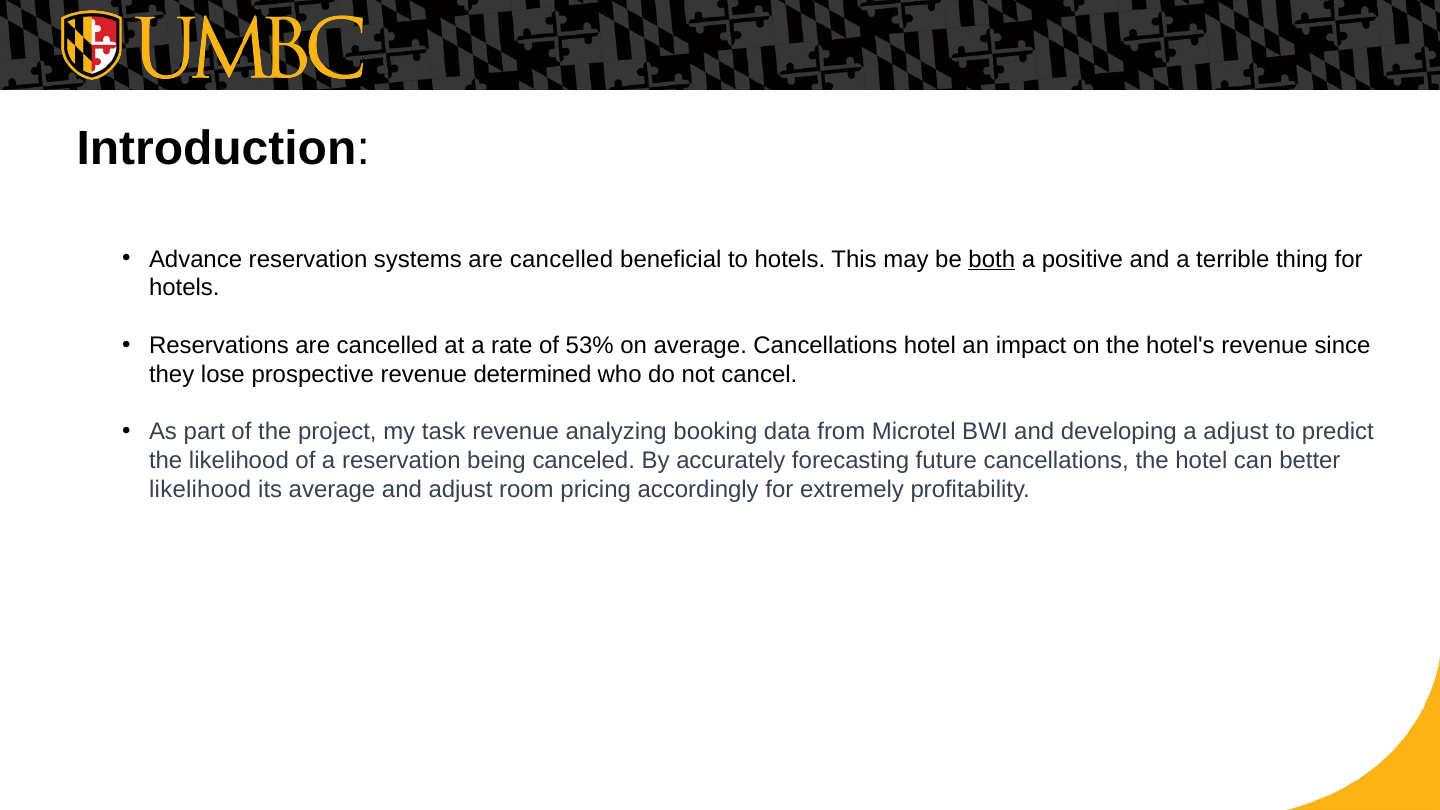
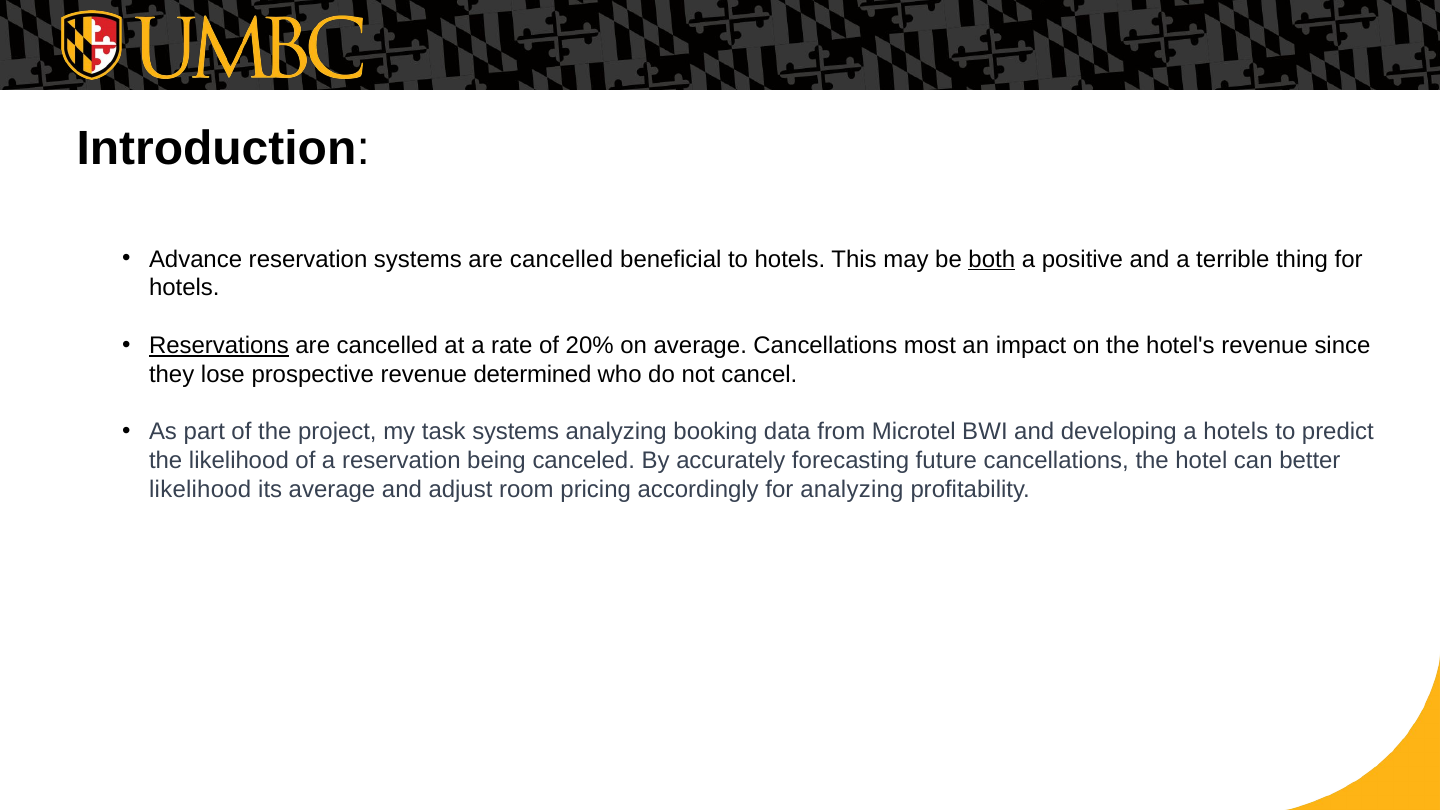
Reservations underline: none -> present (219, 346)
53%: 53% -> 20% (590, 346)
Cancellations hotel: hotel -> most (930, 346)
task revenue: revenue -> systems (516, 432)
a adjust: adjust -> hotels (1236, 432)
for extremely: extremely -> analyzing (852, 490)
